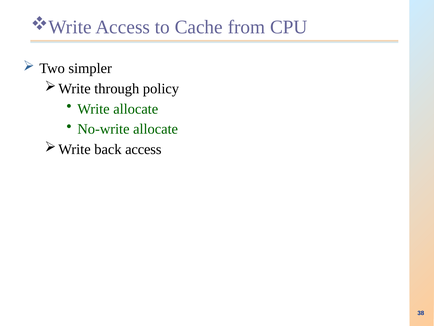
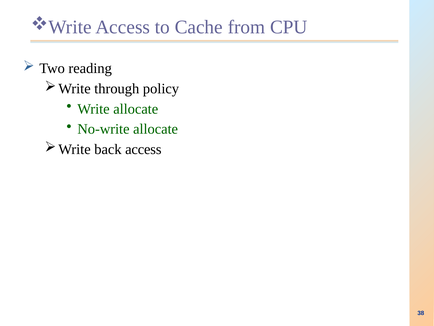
simpler: simpler -> reading (90, 68)
